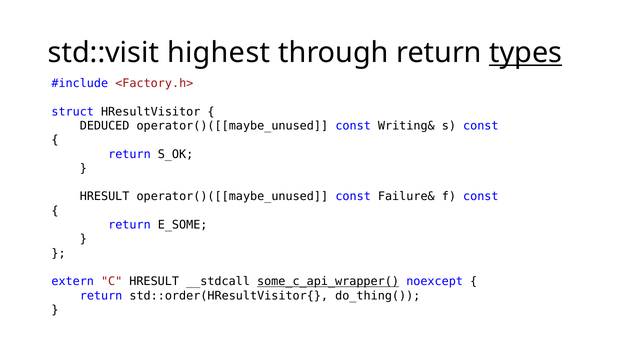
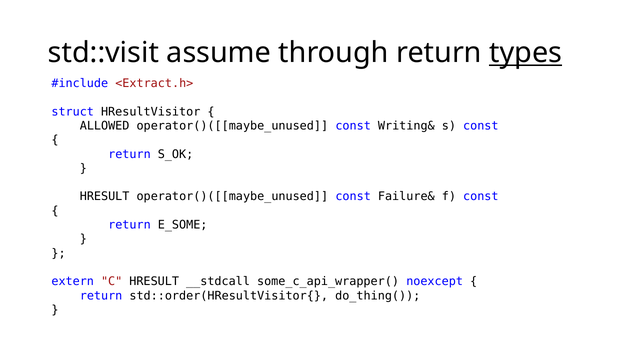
highest: highest -> assume (219, 53)
<Factory.h>: <Factory.h> -> <Extract.h> (154, 83)
DEDUCED: DEDUCED -> ALLOWED (105, 126)
some_c_api_wrapper( underline: present -> none (328, 281)
